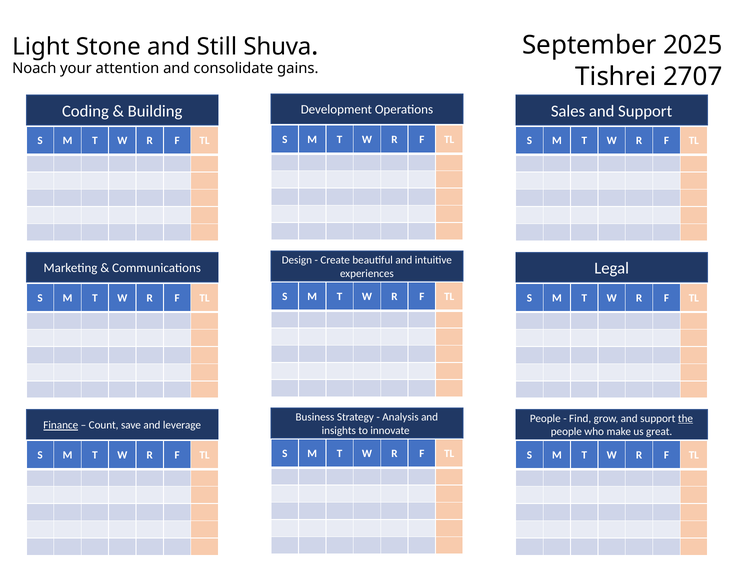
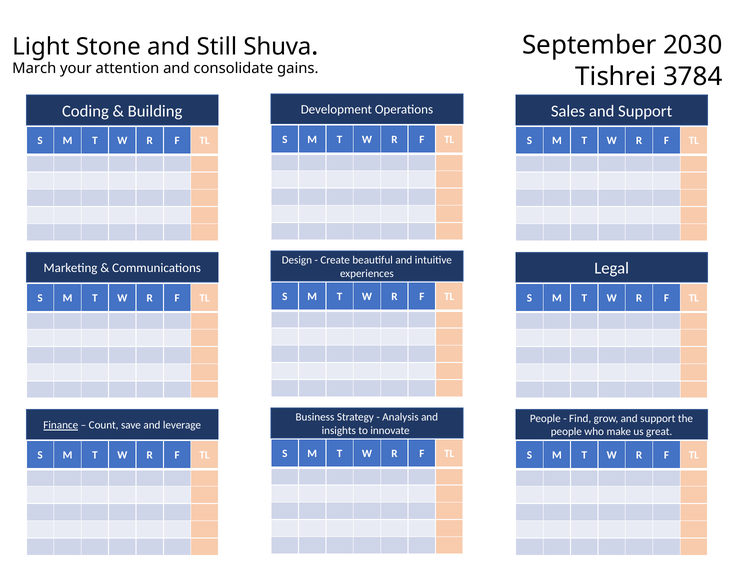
2025: 2025 -> 2030 (693, 45)
Noach: Noach -> March (34, 68)
2707: 2707 -> 3784 (693, 77)
the underline: present -> none (685, 419)
